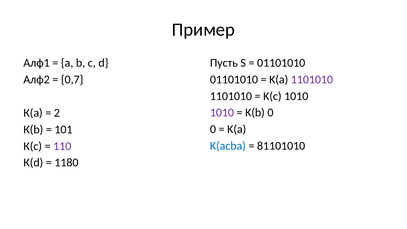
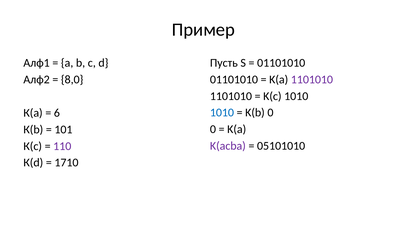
0,7: 0,7 -> 8,0 (72, 80)
1010 colour: purple -> blue (222, 113)
2: 2 -> 6 (57, 113)
K(acba colour: blue -> purple (228, 146)
81101010: 81101010 -> 05101010 (281, 146)
1180: 1180 -> 1710 (66, 163)
